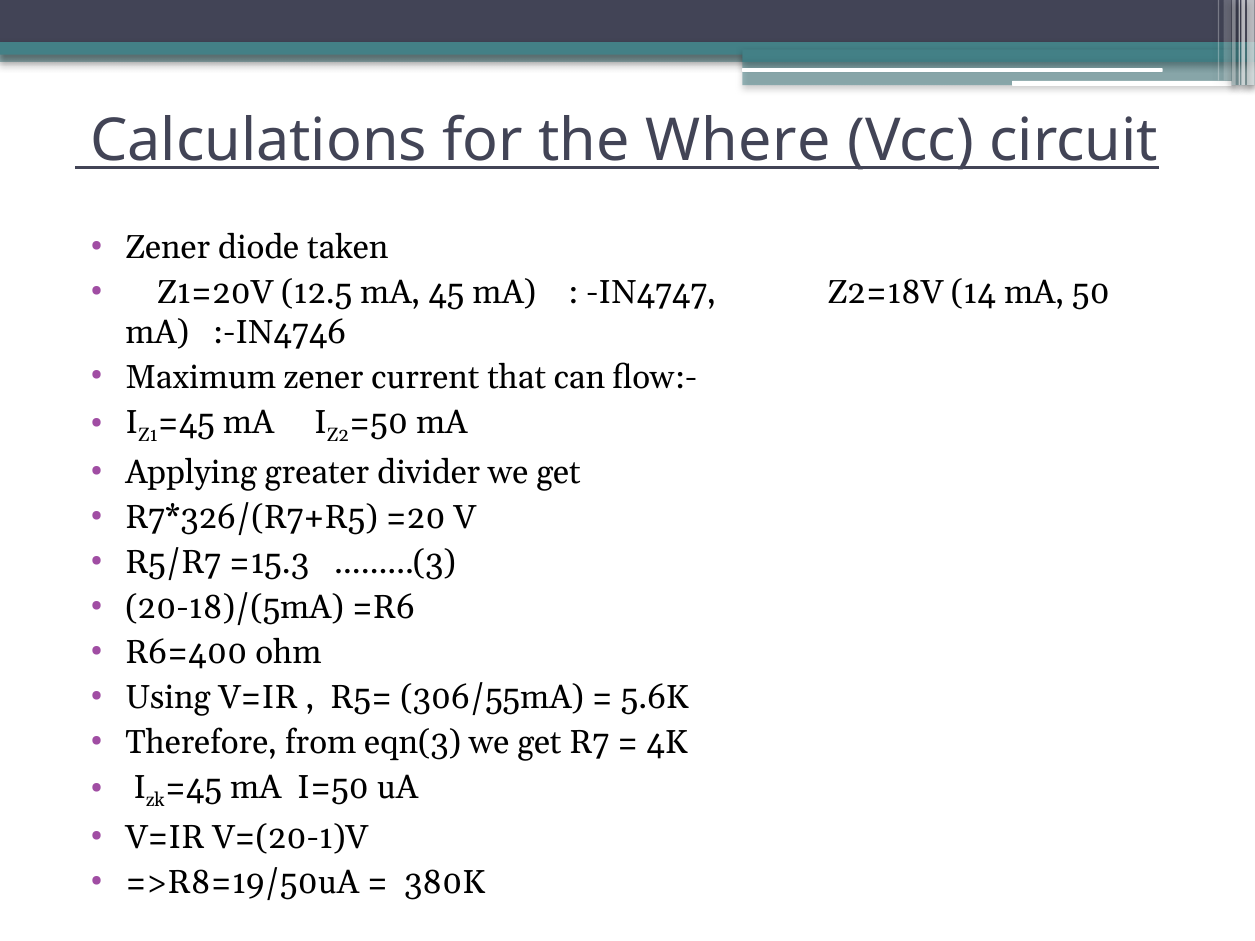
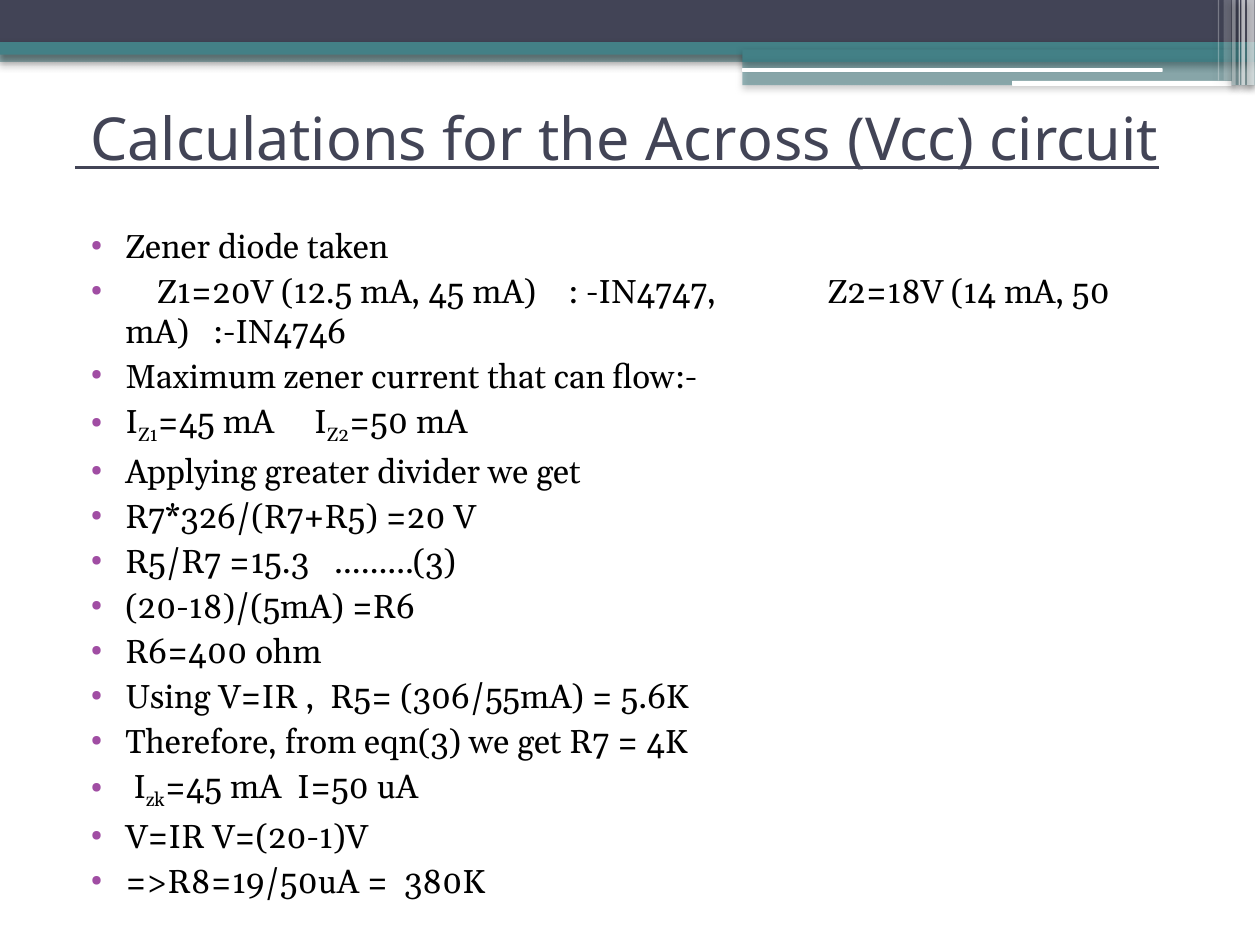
Where: Where -> Across (738, 141)
